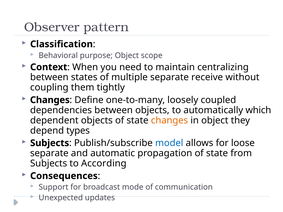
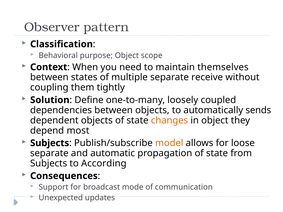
centralizing: centralizing -> themselves (223, 67)
Changes: Changes -> Solution (50, 100)
which: which -> sends (258, 110)
types: types -> most (78, 131)
model colour: blue -> orange (169, 143)
